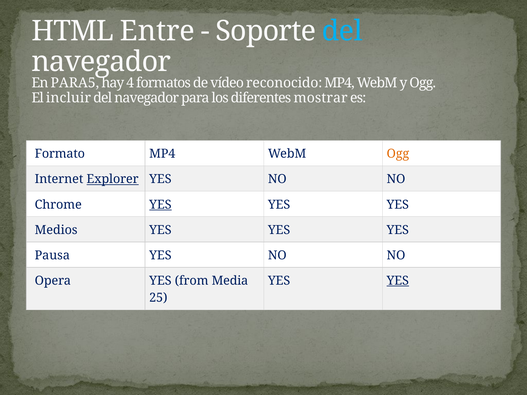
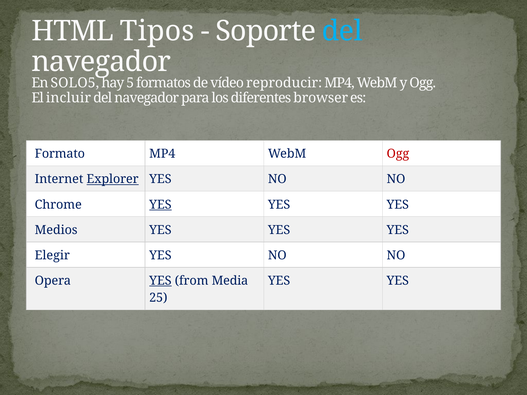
Entre: Entre -> Tipos (157, 31)
PARA5: PARA5 -> SOLO5 (75, 83)
4: 4 -> 5 (130, 83)
reconocido: reconocido -> reproducir (284, 83)
mostrar: mostrar -> browser (321, 98)
Ogg colour: orange -> red (398, 154)
Pausa: Pausa -> Elegir (52, 256)
YES underline: none -> present (160, 281)
YES underline: present -> none (398, 281)
